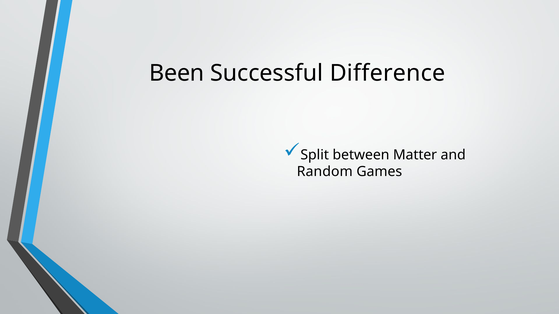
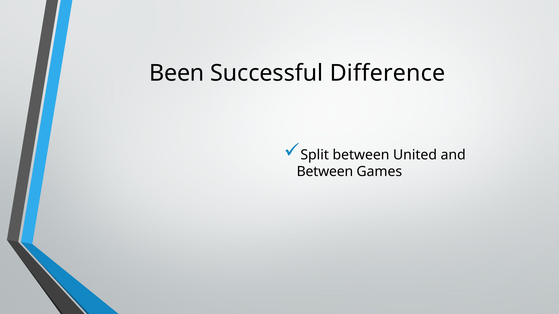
Matter: Matter -> United (415, 155)
Random: Random -> Between (325, 172)
